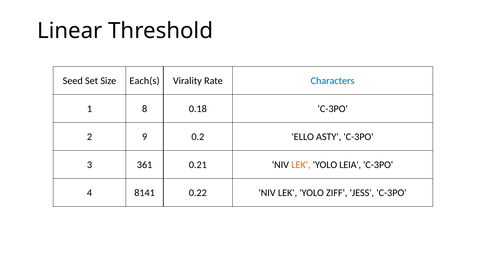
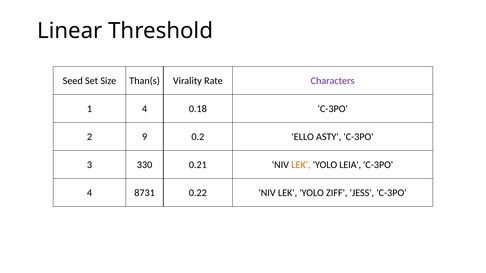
Each(s: Each(s -> Than(s (145, 81)
Characters colour: blue -> purple (333, 81)
1 8: 8 -> 4 (145, 109)
361: 361 -> 330 (145, 165)
8141: 8141 -> 8731 (145, 193)
